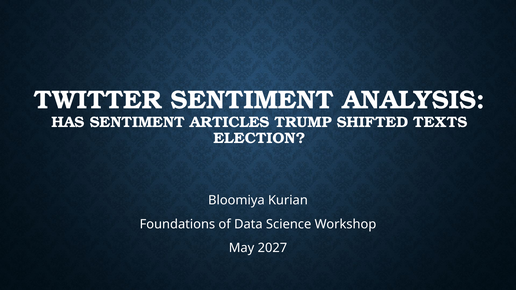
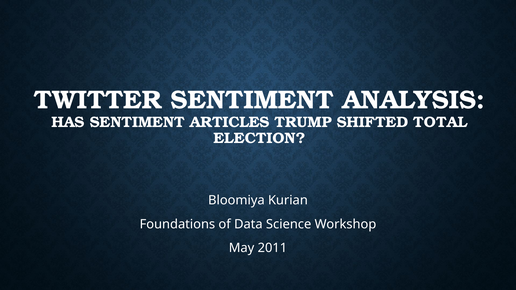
TEXTS: TEXTS -> TOTAL (440, 122)
2027: 2027 -> 2011 (272, 248)
